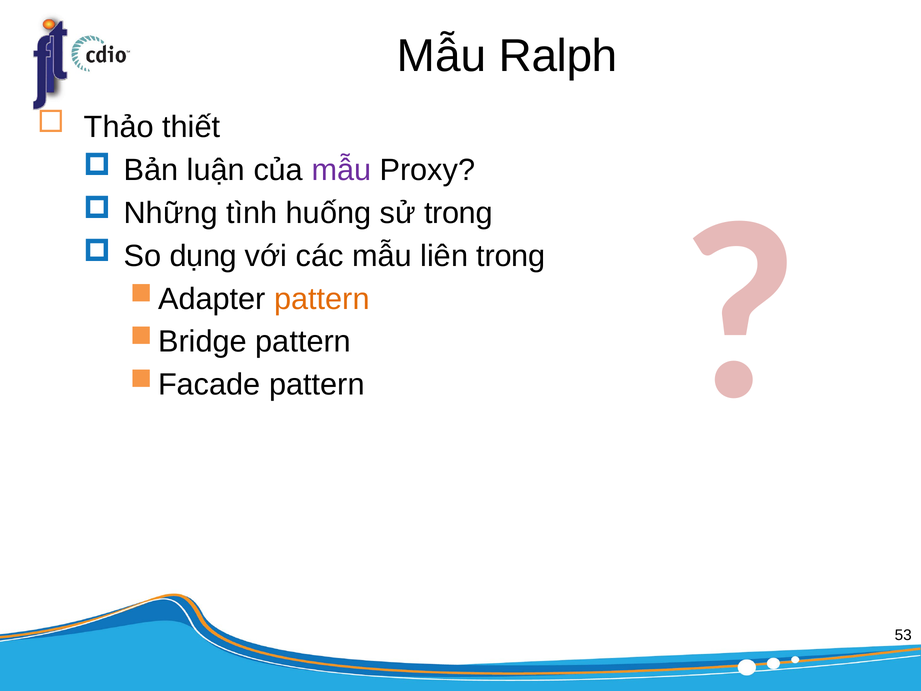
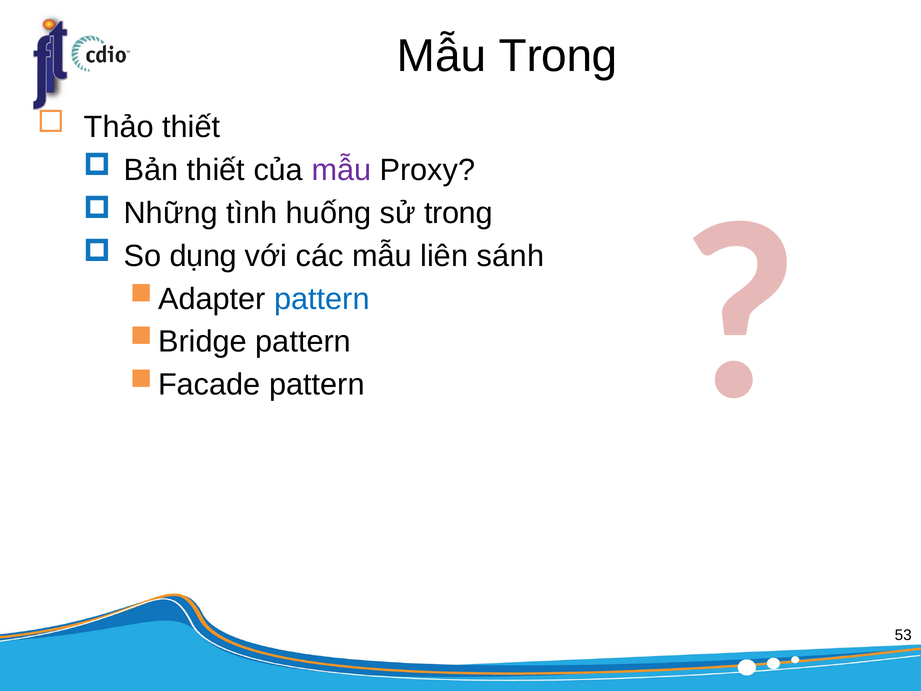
Mẫu Ralph: Ralph -> Trong (558, 56)
Bản luận: luận -> thiết (216, 170)
liên trong: trong -> sánh (511, 256)
pattern colour: orange -> blue (322, 299)
